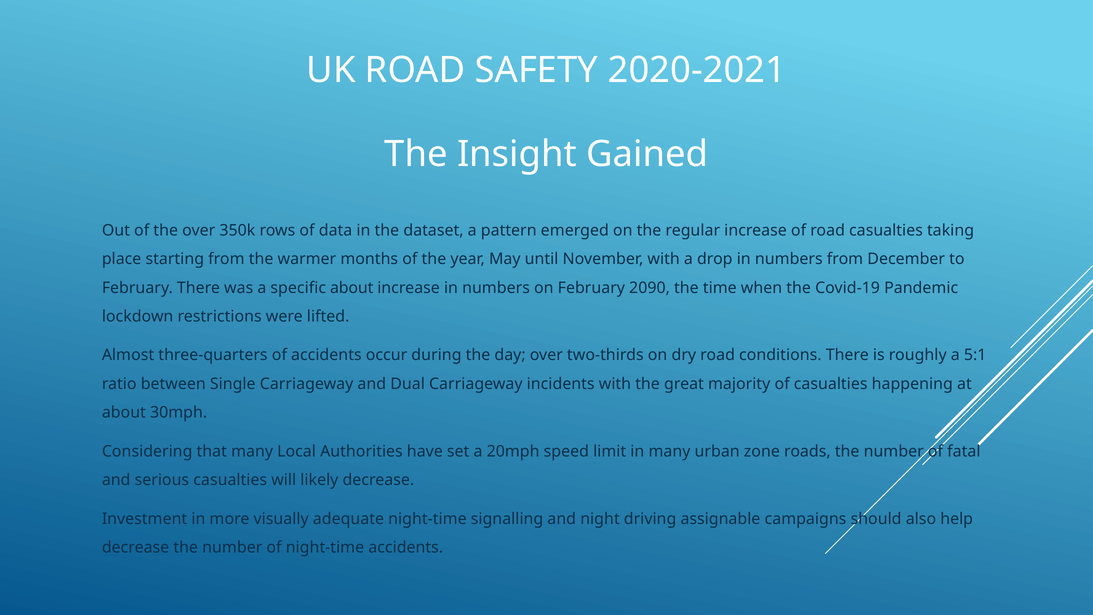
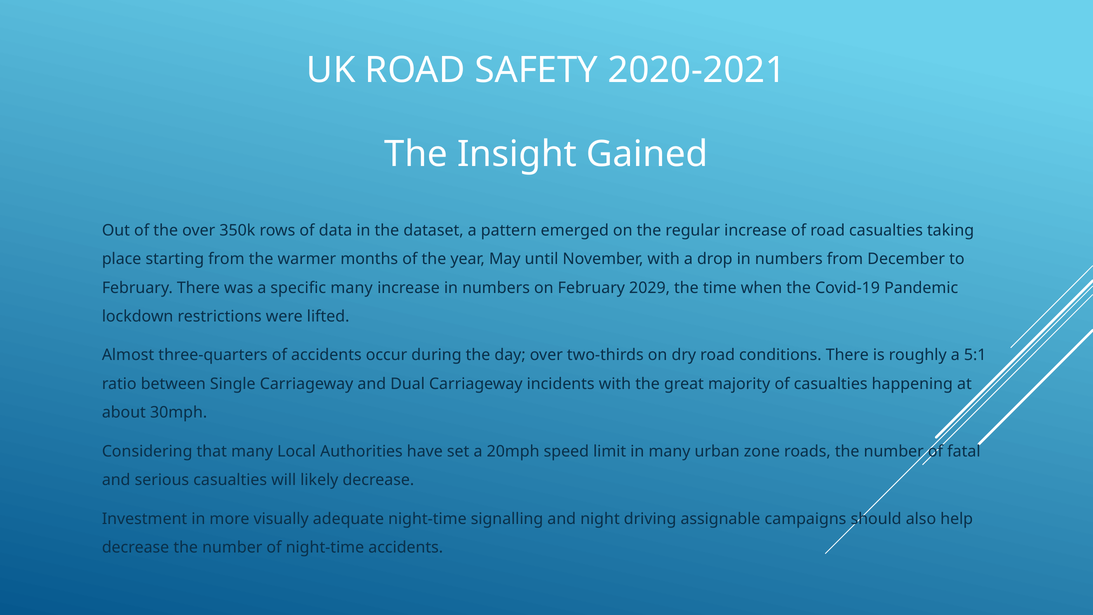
specific about: about -> many (352, 288)
2090: 2090 -> 2029 (650, 288)
